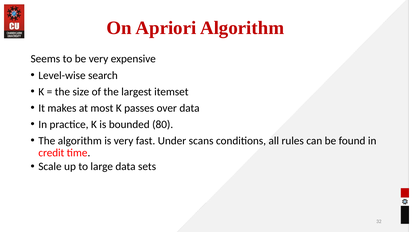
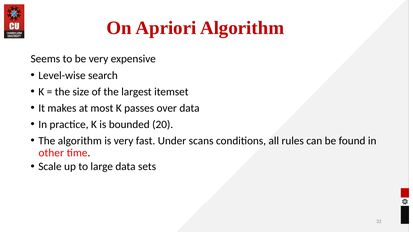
80: 80 -> 20 (163, 125)
credit: credit -> other (51, 153)
